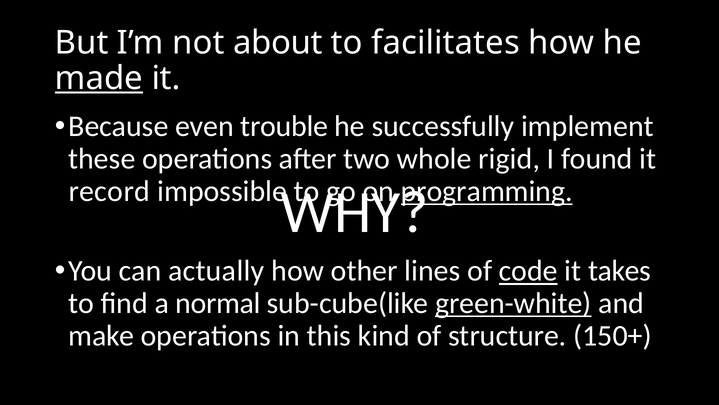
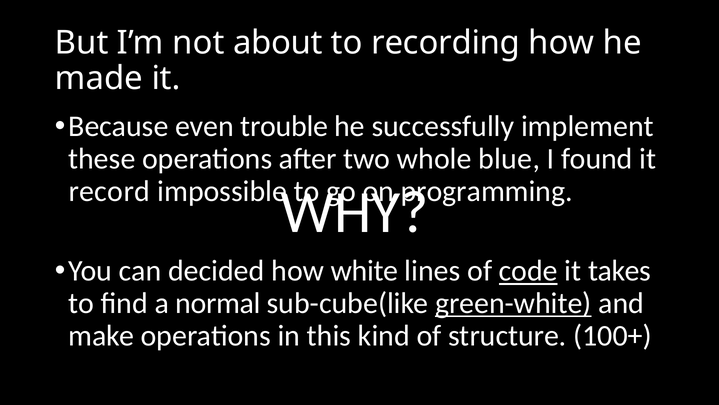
facilitates: facilitates -> recording (446, 43)
made underline: present -> none (99, 78)
rigid: rigid -> blue (509, 159)
programming underline: present -> none (487, 191)
actually: actually -> decided (216, 271)
other: other -> white (364, 271)
150+: 150+ -> 100+ (612, 335)
